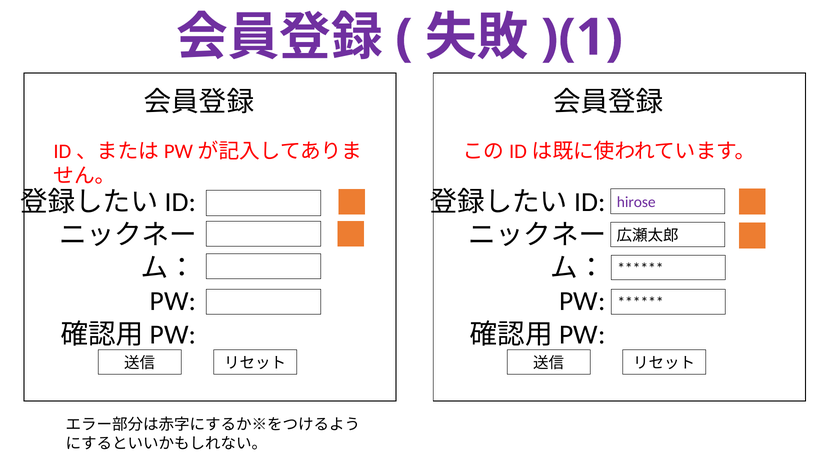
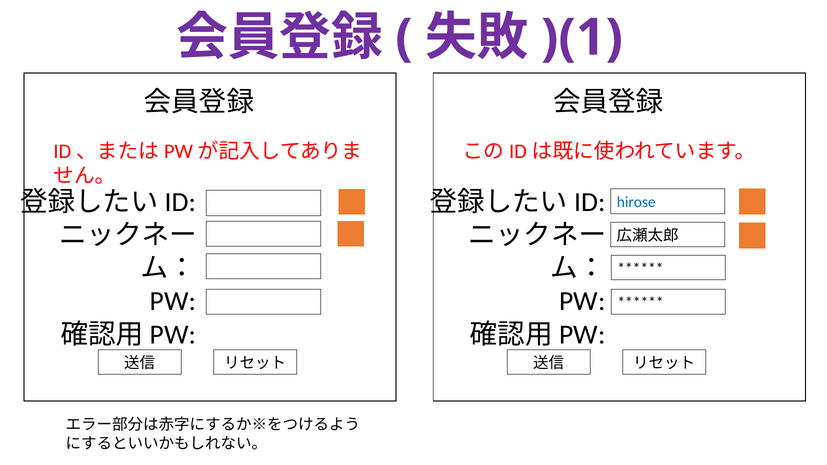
hirose colour: purple -> blue (636, 202)
